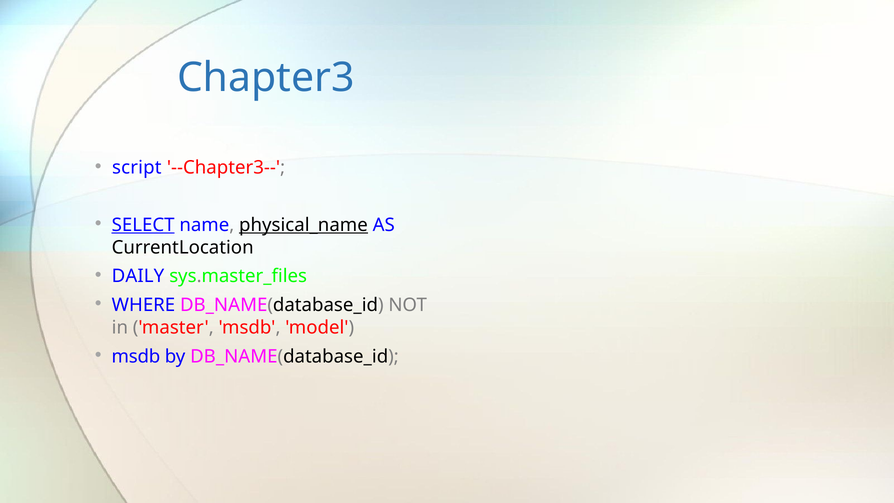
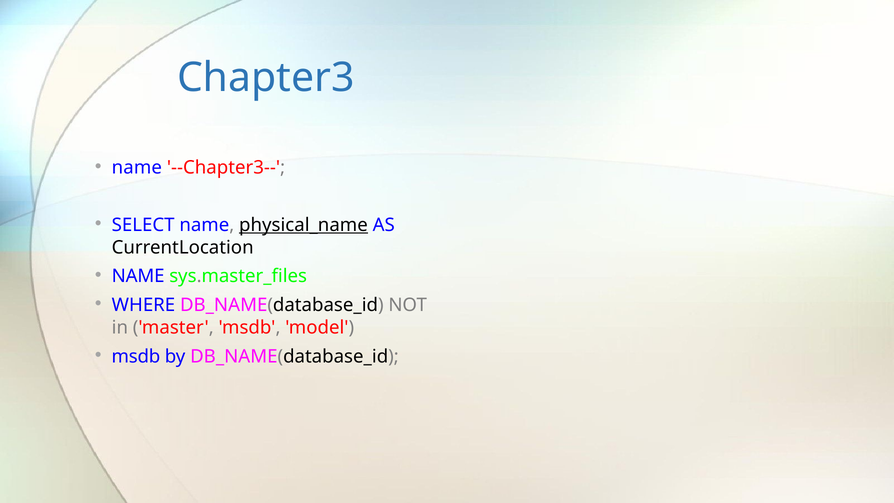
script: script -> name (137, 168)
SELECT underline: present -> none (143, 225)
DAILY: DAILY -> NAME (138, 276)
